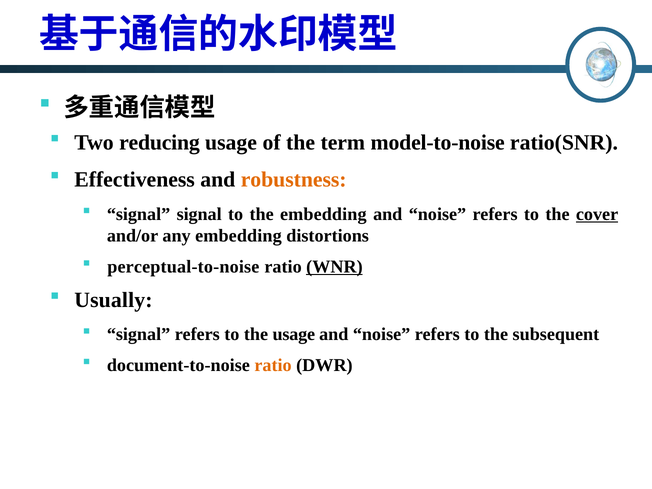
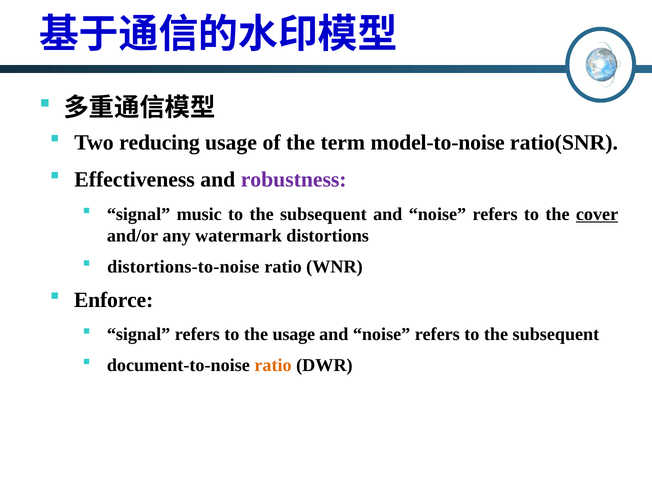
robustness colour: orange -> purple (294, 180)
signal signal: signal -> music (199, 214)
embedding: embedding -> subsequent (323, 214)
any embedding: embedding -> watermark (238, 236)
perceptual-to-noise: perceptual-to-noise -> distortions-to-noise (183, 267)
WNR underline: present -> none (334, 267)
Usually: Usually -> Enforce (114, 300)
